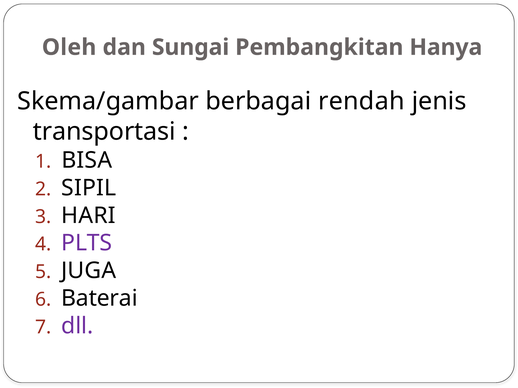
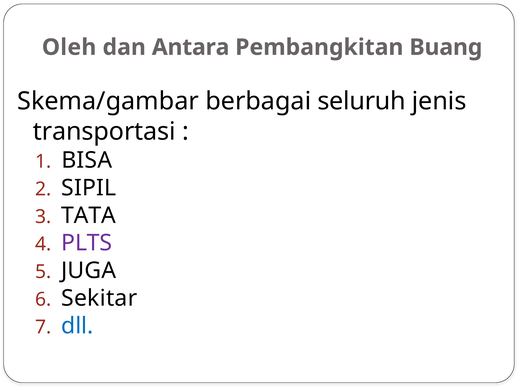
Sungai: Sungai -> Antara (191, 47)
Hanya: Hanya -> Buang (446, 47)
rendah: rendah -> seluruh (362, 101)
HARI: HARI -> TATA (89, 216)
Baterai: Baterai -> Sekitar (99, 299)
dll colour: purple -> blue (77, 326)
